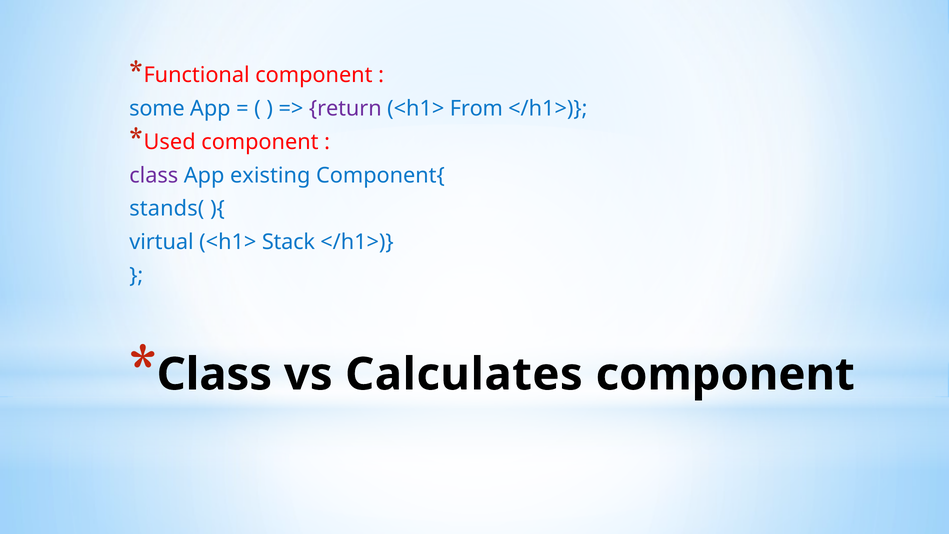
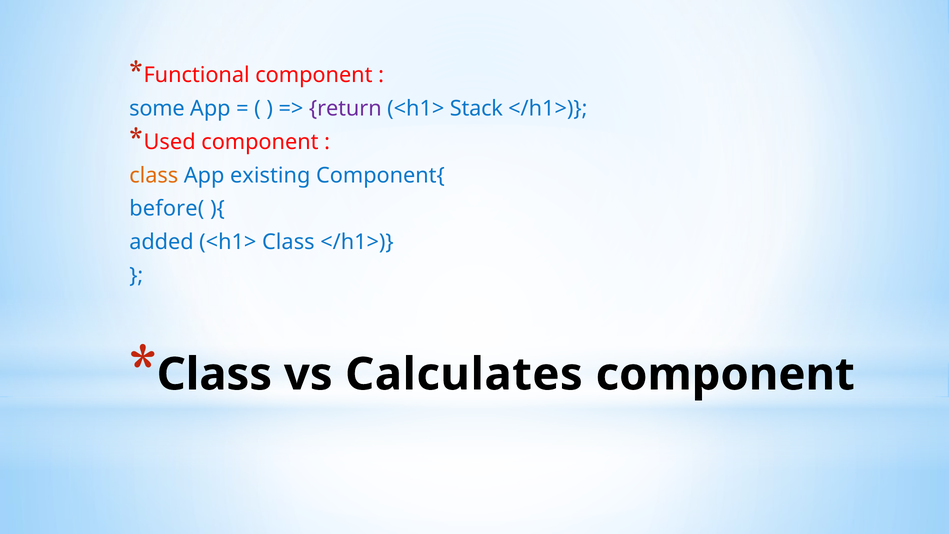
From: From -> Stack (476, 108)
class colour: purple -> orange (154, 175)
stands(: stands( -> before( (167, 209)
virtual: virtual -> added (161, 242)
<h1> Stack: Stack -> Class (288, 242)
